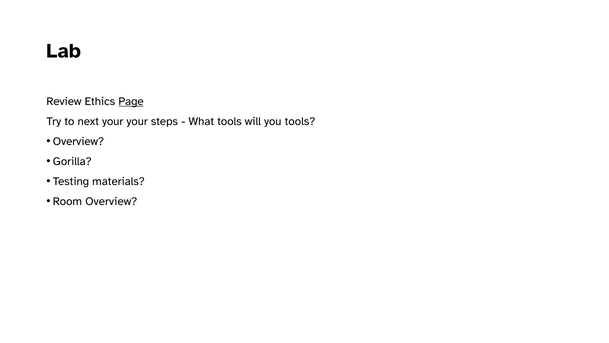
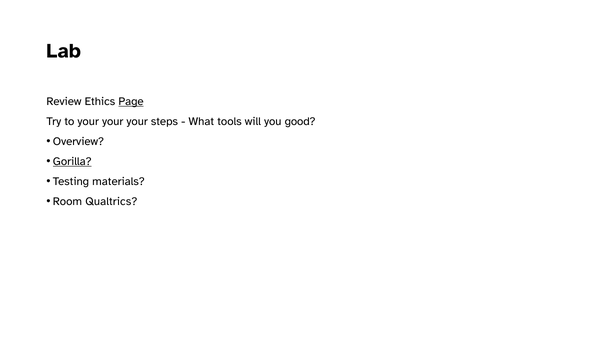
to next: next -> your (88, 121)
you tools: tools -> good (300, 121)
Gorilla underline: none -> present (72, 161)
Room Overview: Overview -> Qualtrics (111, 201)
